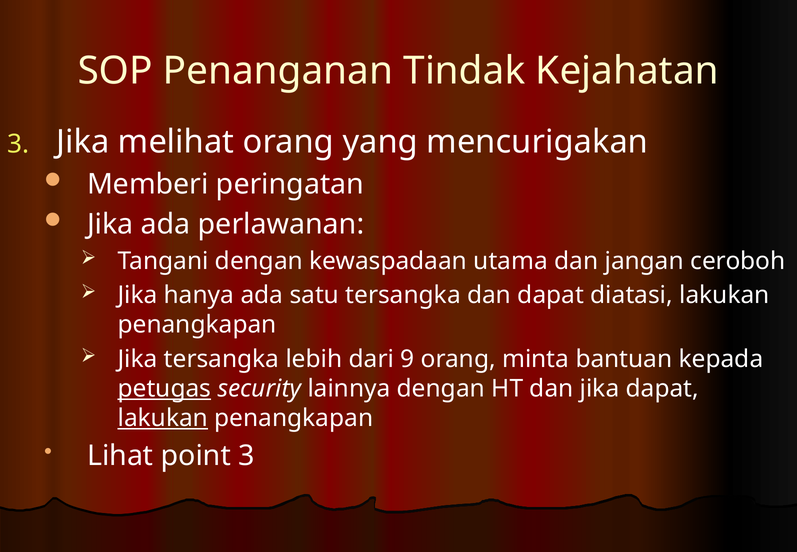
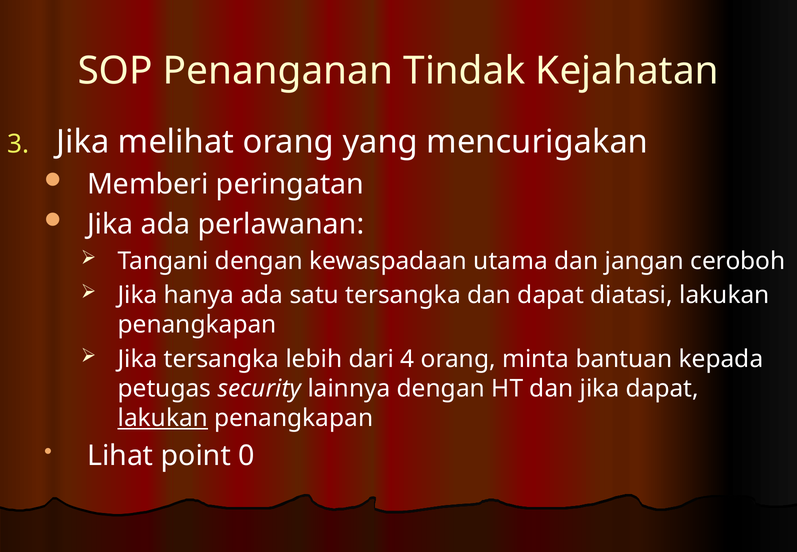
9: 9 -> 4 (407, 359)
petugas underline: present -> none (164, 388)
point 3: 3 -> 0 (246, 456)
